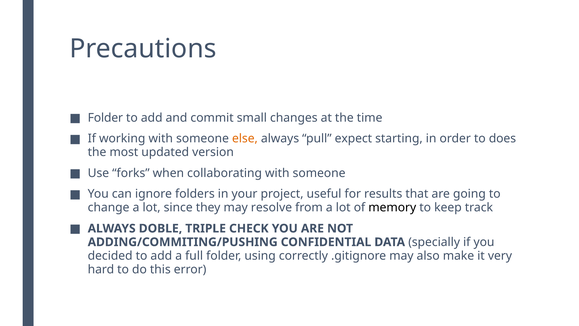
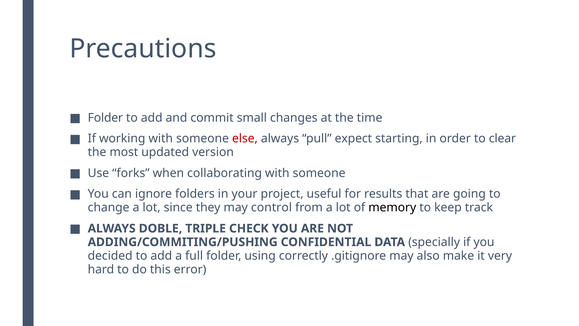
else colour: orange -> red (245, 138)
does: does -> clear (502, 138)
resolve: resolve -> control (271, 207)
